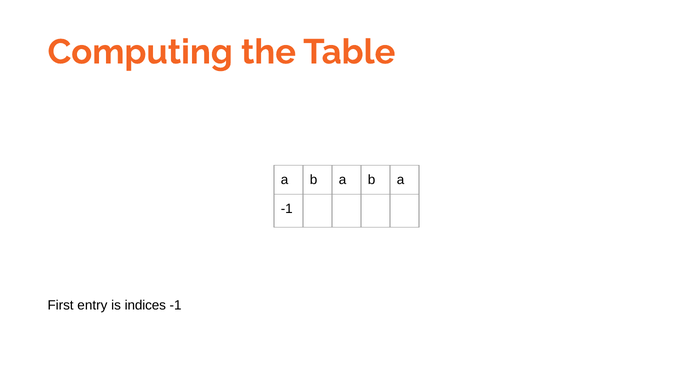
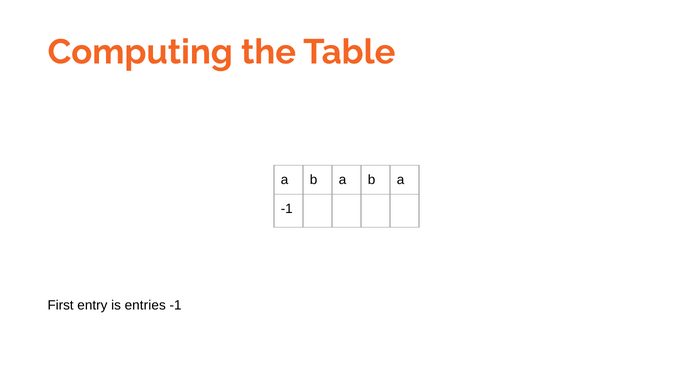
indices: indices -> entries (145, 305)
